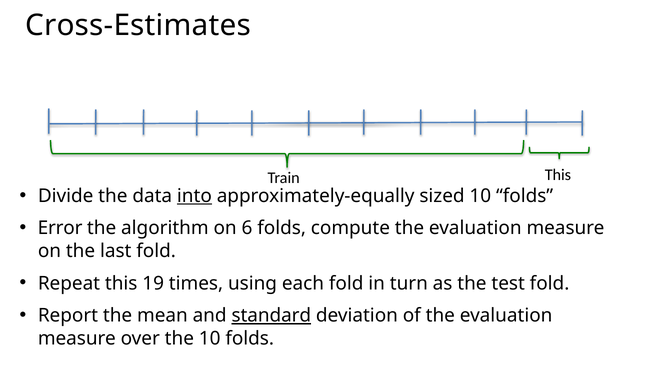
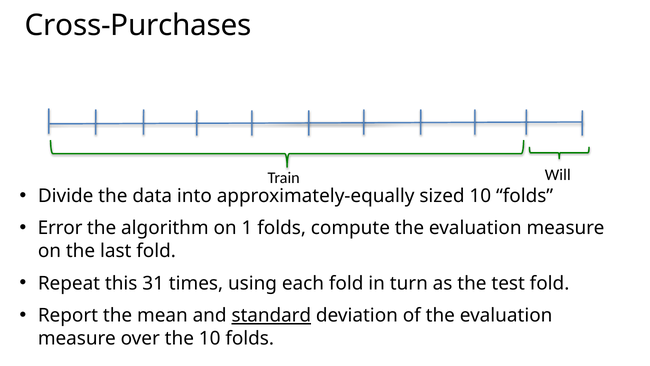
Cross-Estimates: Cross-Estimates -> Cross-Purchases (138, 25)
Train This: This -> Will (558, 175)
into underline: present -> none (194, 196)
6: 6 -> 1 (247, 228)
19: 19 -> 31 (153, 283)
